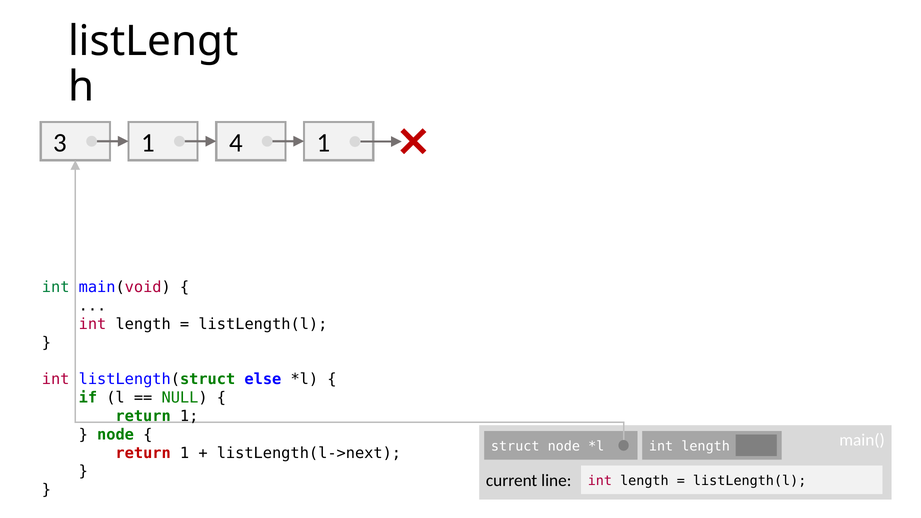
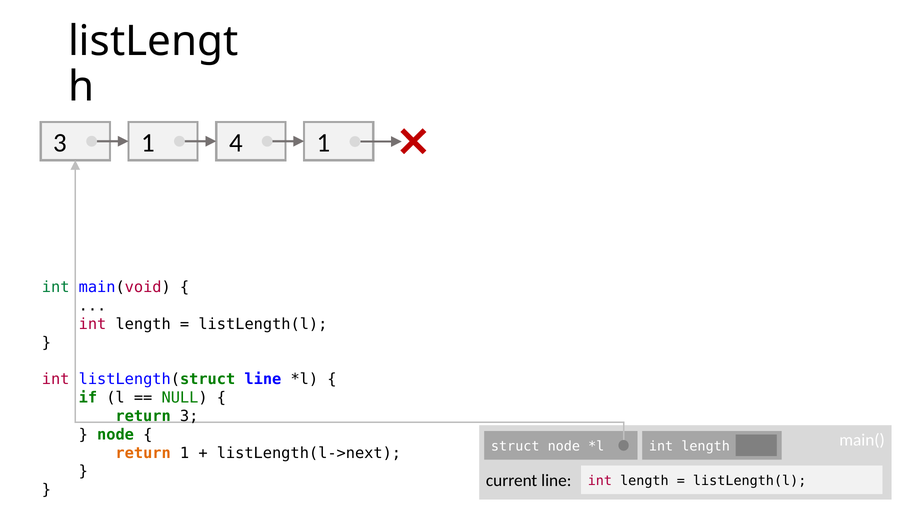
listLength(struct else: else -> line (263, 379)
1: 1 -> 3 (189, 416)
return colour: red -> orange (143, 453)
